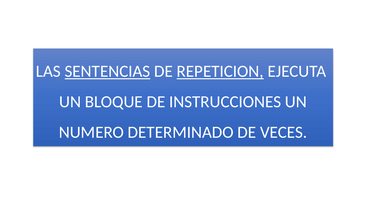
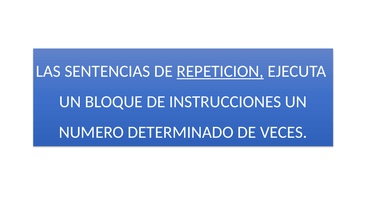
SENTENCIAS underline: present -> none (107, 72)
